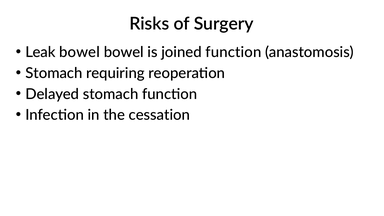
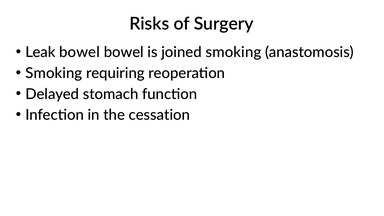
joined function: function -> smoking (233, 52)
Stomach: Stomach -> Smoking (54, 73)
